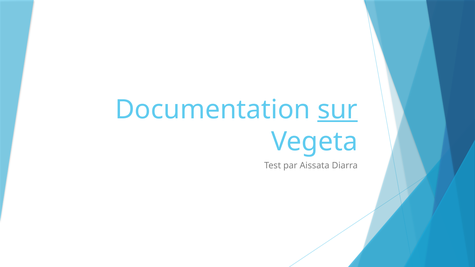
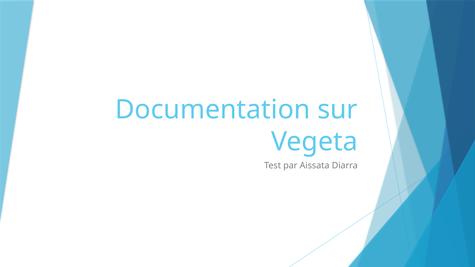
sur underline: present -> none (338, 110)
